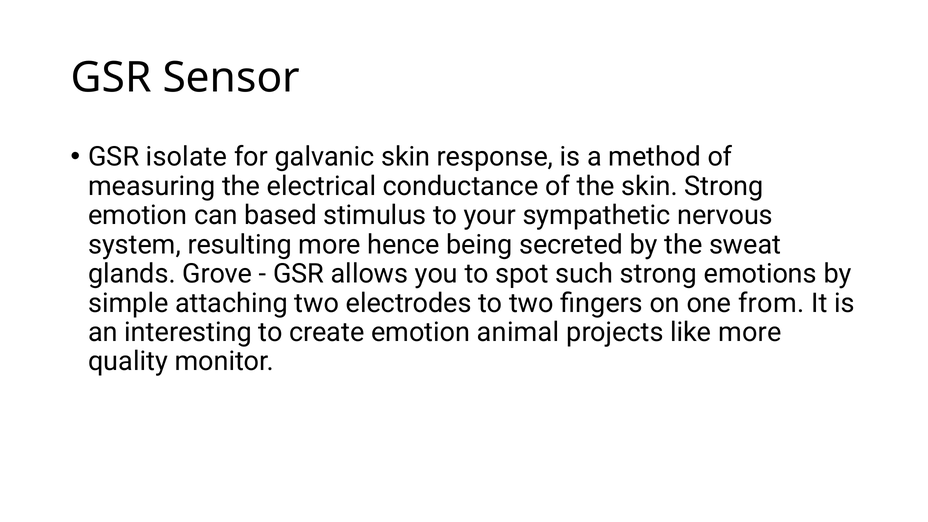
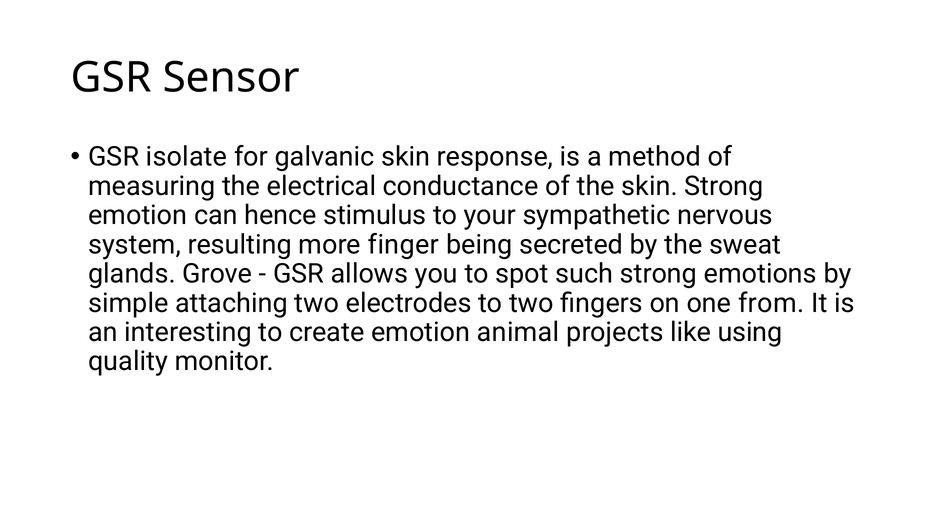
based: based -> hence (281, 215)
hence: hence -> finger (403, 245)
like more: more -> using (750, 332)
